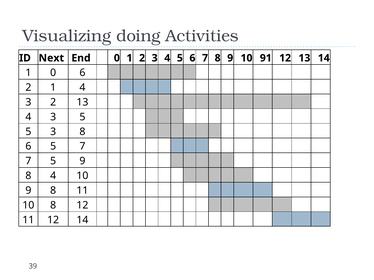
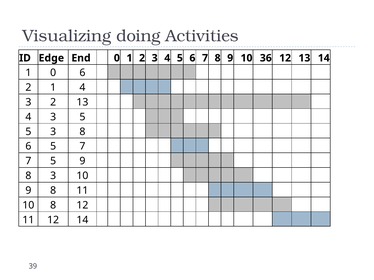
Next: Next -> Edge (51, 58)
91: 91 -> 36 (266, 58)
8 4: 4 -> 3 (53, 176)
